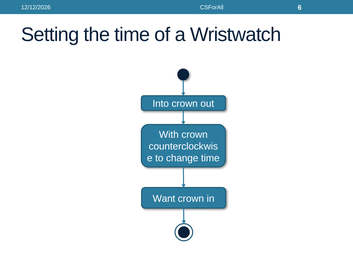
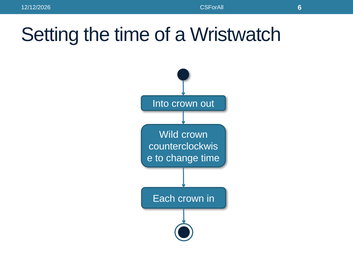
With: With -> Wild (169, 135)
Want: Want -> Each (164, 198)
